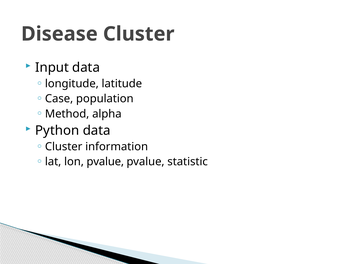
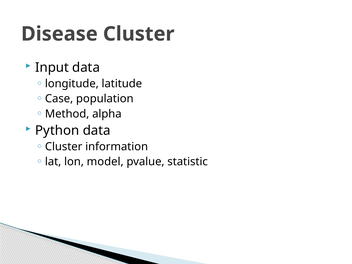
lon pvalue: pvalue -> model (105, 162)
